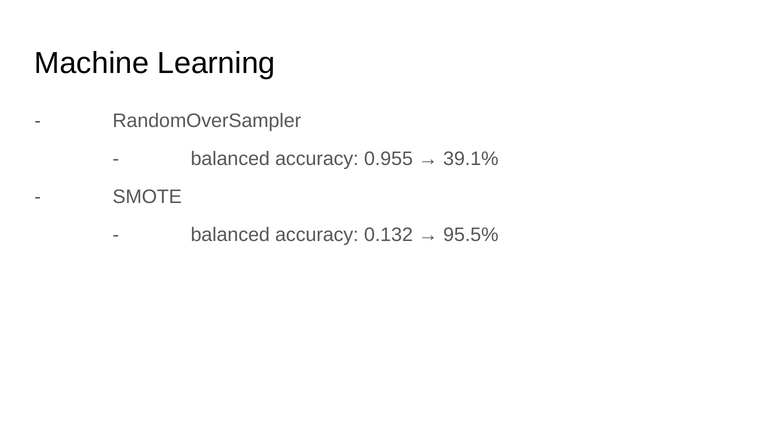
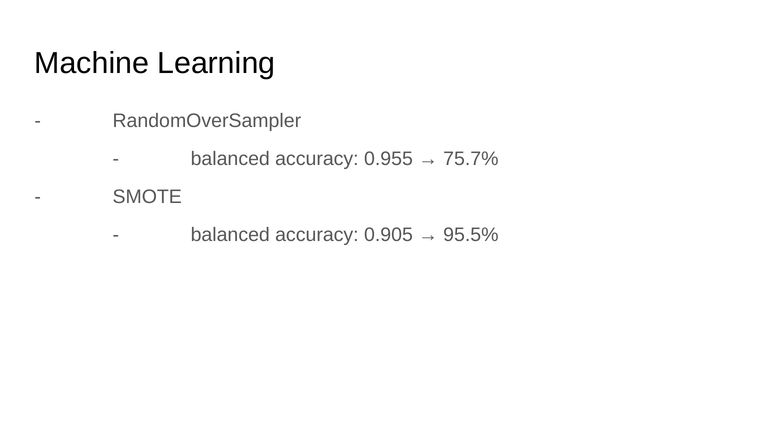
39.1%: 39.1% -> 75.7% (471, 159)
0.132: 0.132 -> 0.905 (389, 235)
